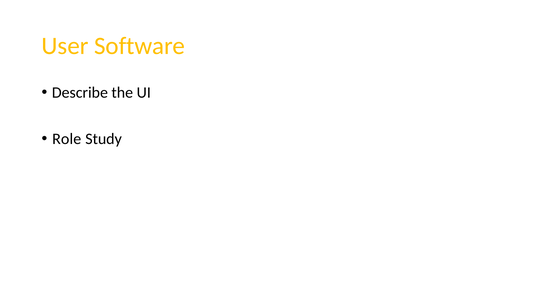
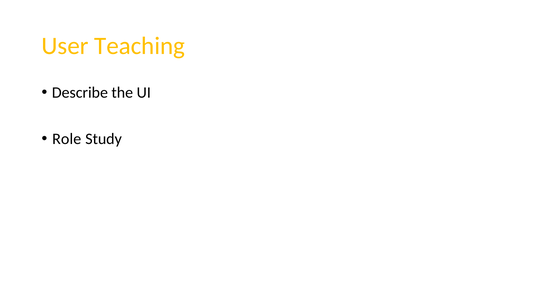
Software: Software -> Teaching (140, 46)
